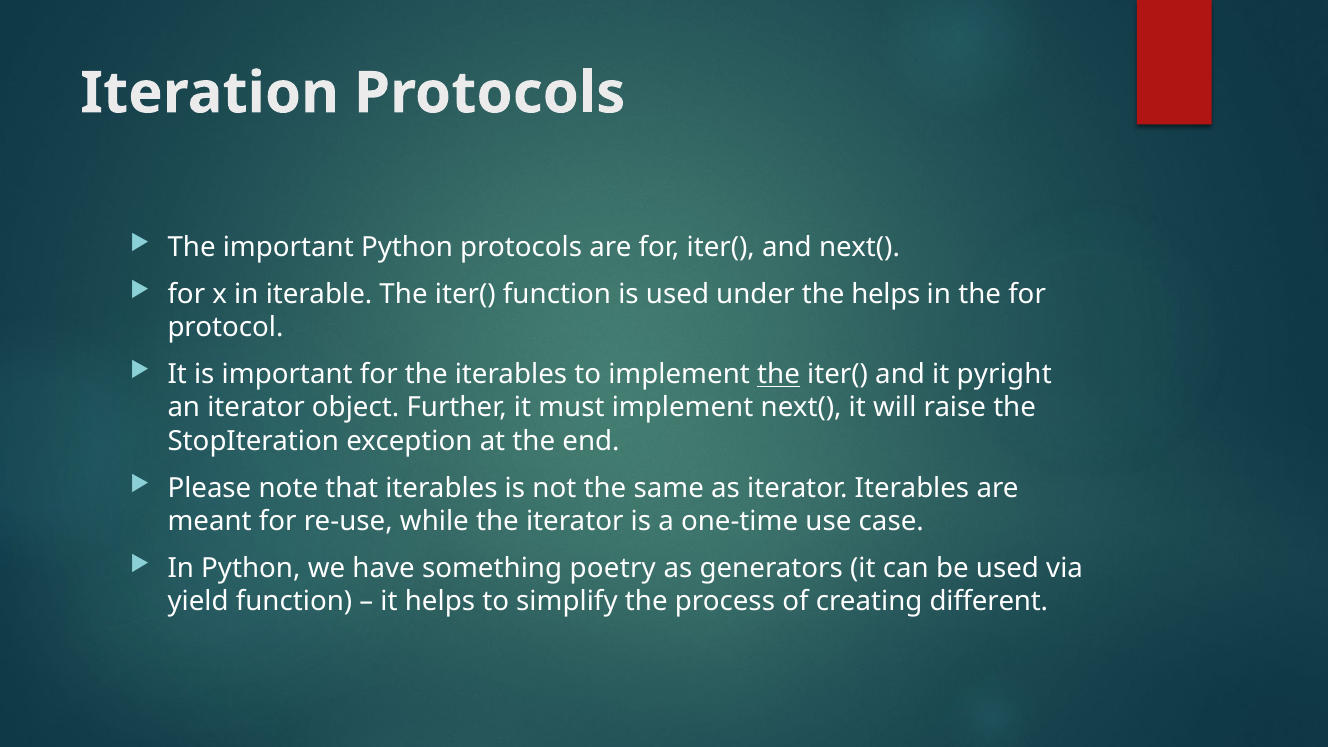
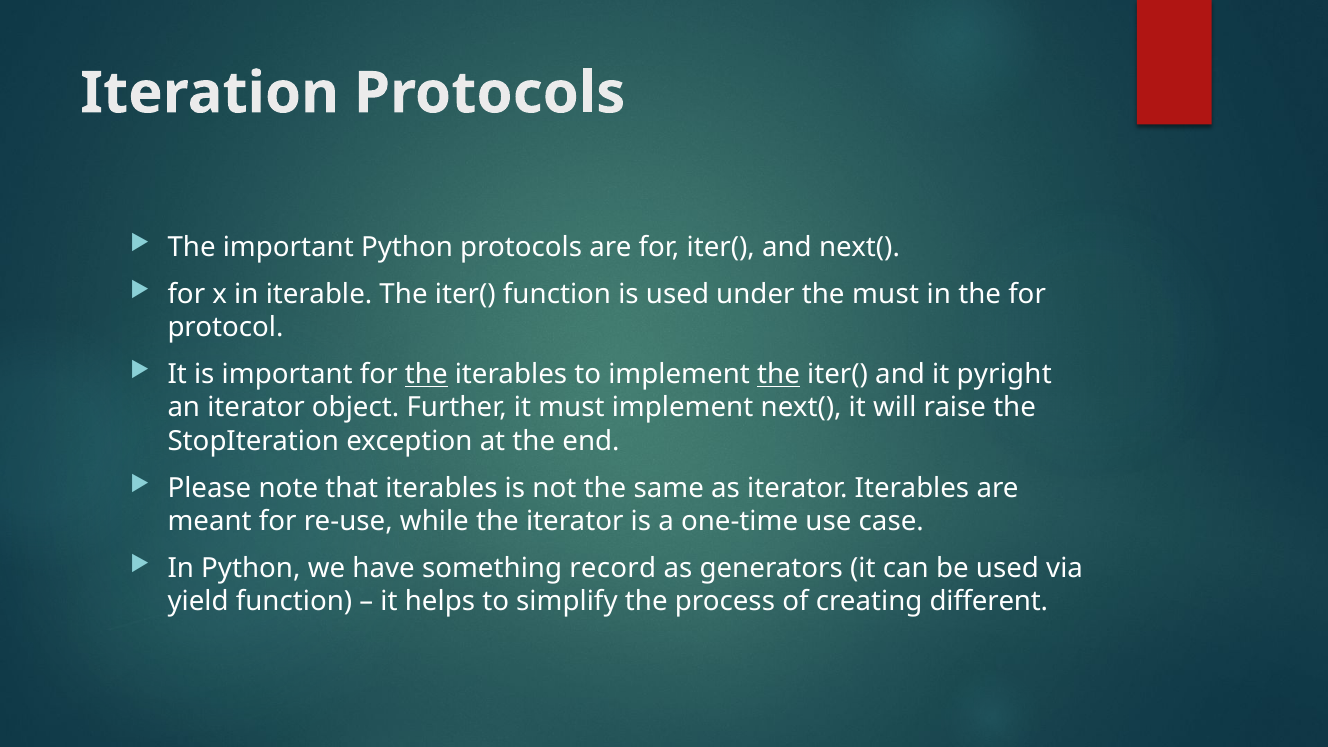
the helps: helps -> must (886, 294)
the underline: none -> present (426, 374)
poetry: poetry -> record (613, 568)
